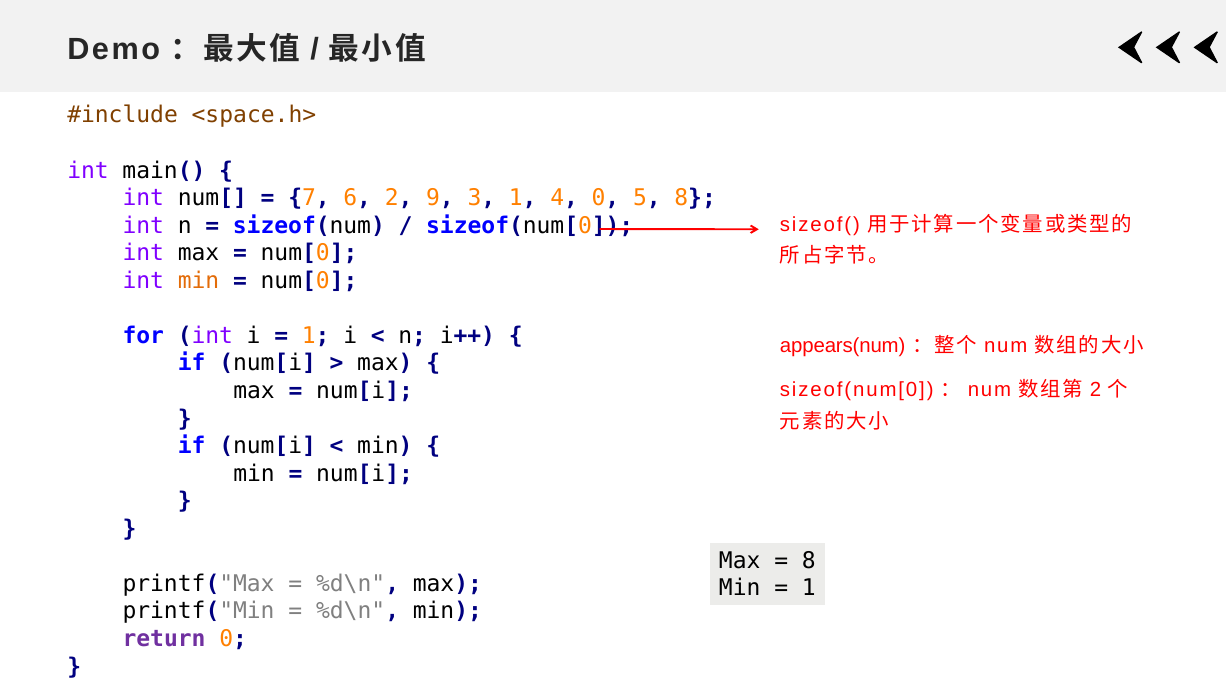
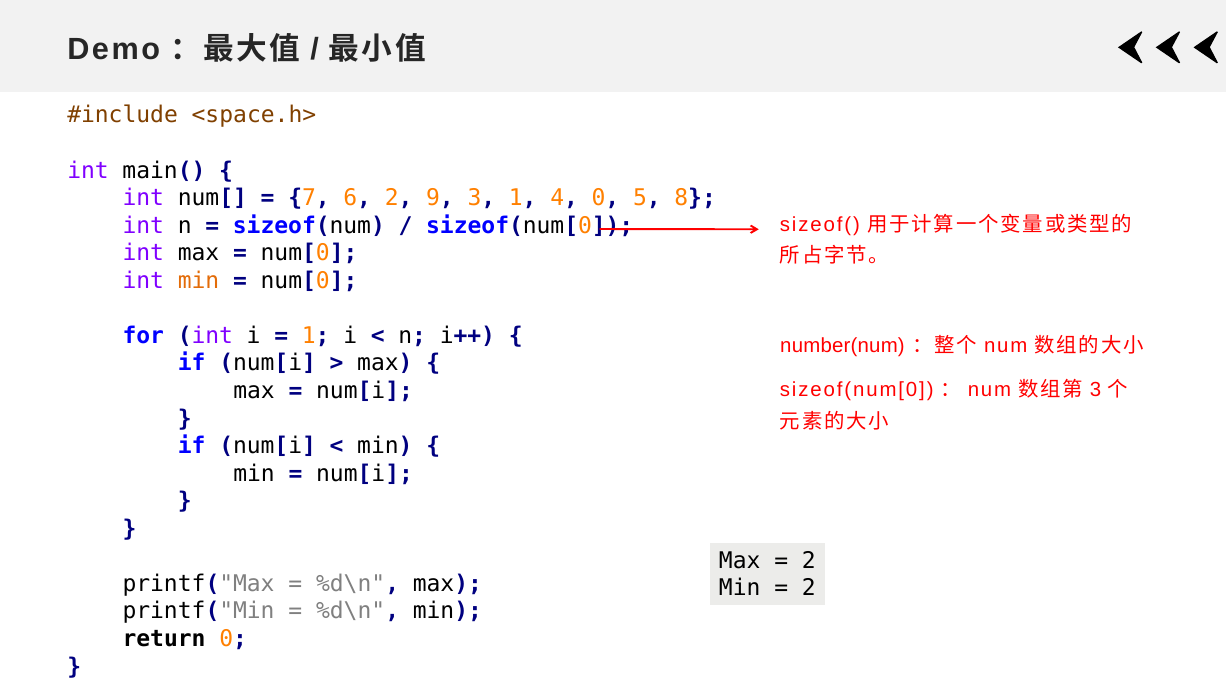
appears(num: appears(num -> number(num (843, 346)
2: 2 -> 3 (1096, 390)
8: 8 -> 2 (809, 561)
1: 1 -> 2 (809, 588)
return colour: purple -> black (164, 640)
